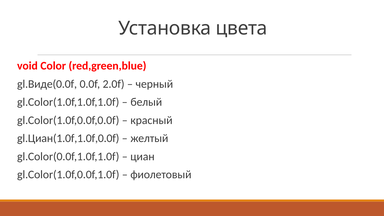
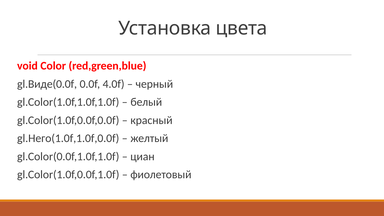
2.0f: 2.0f -> 4.0f (114, 84)
gl.Циан(1.0f,1.0f,0.0f: gl.Циан(1.0f,1.0f,0.0f -> gl.Него(1.0f,1.0f,0.0f (68, 138)
